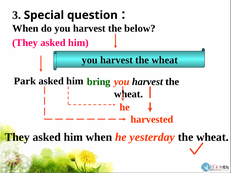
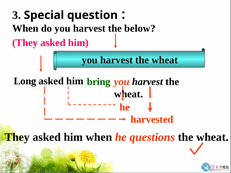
Park: Park -> Long (25, 81)
yesterday: yesterday -> questions (152, 137)
